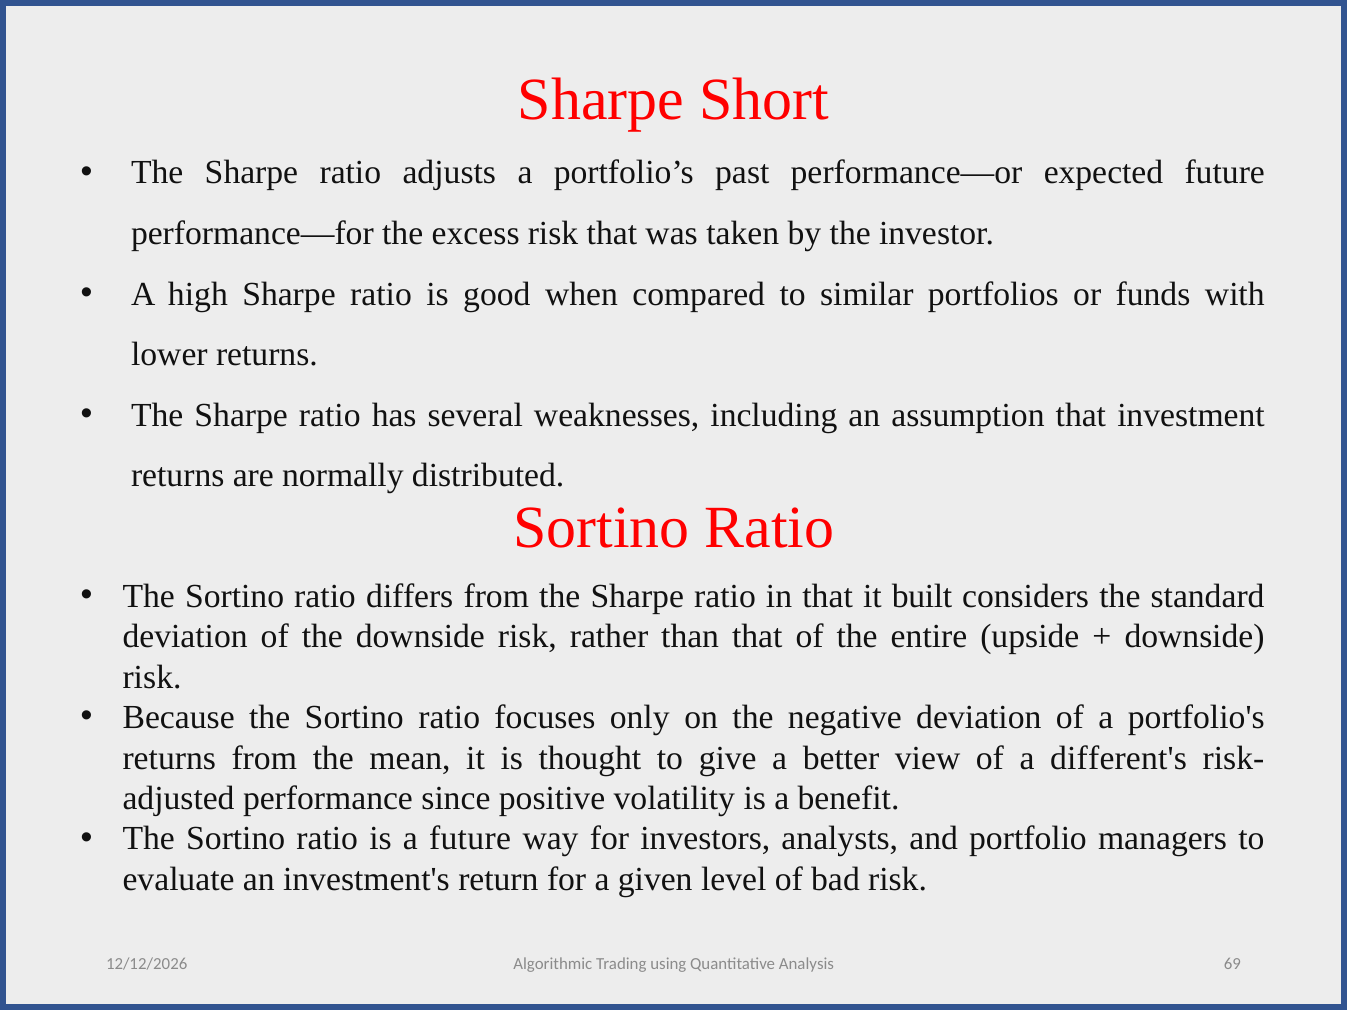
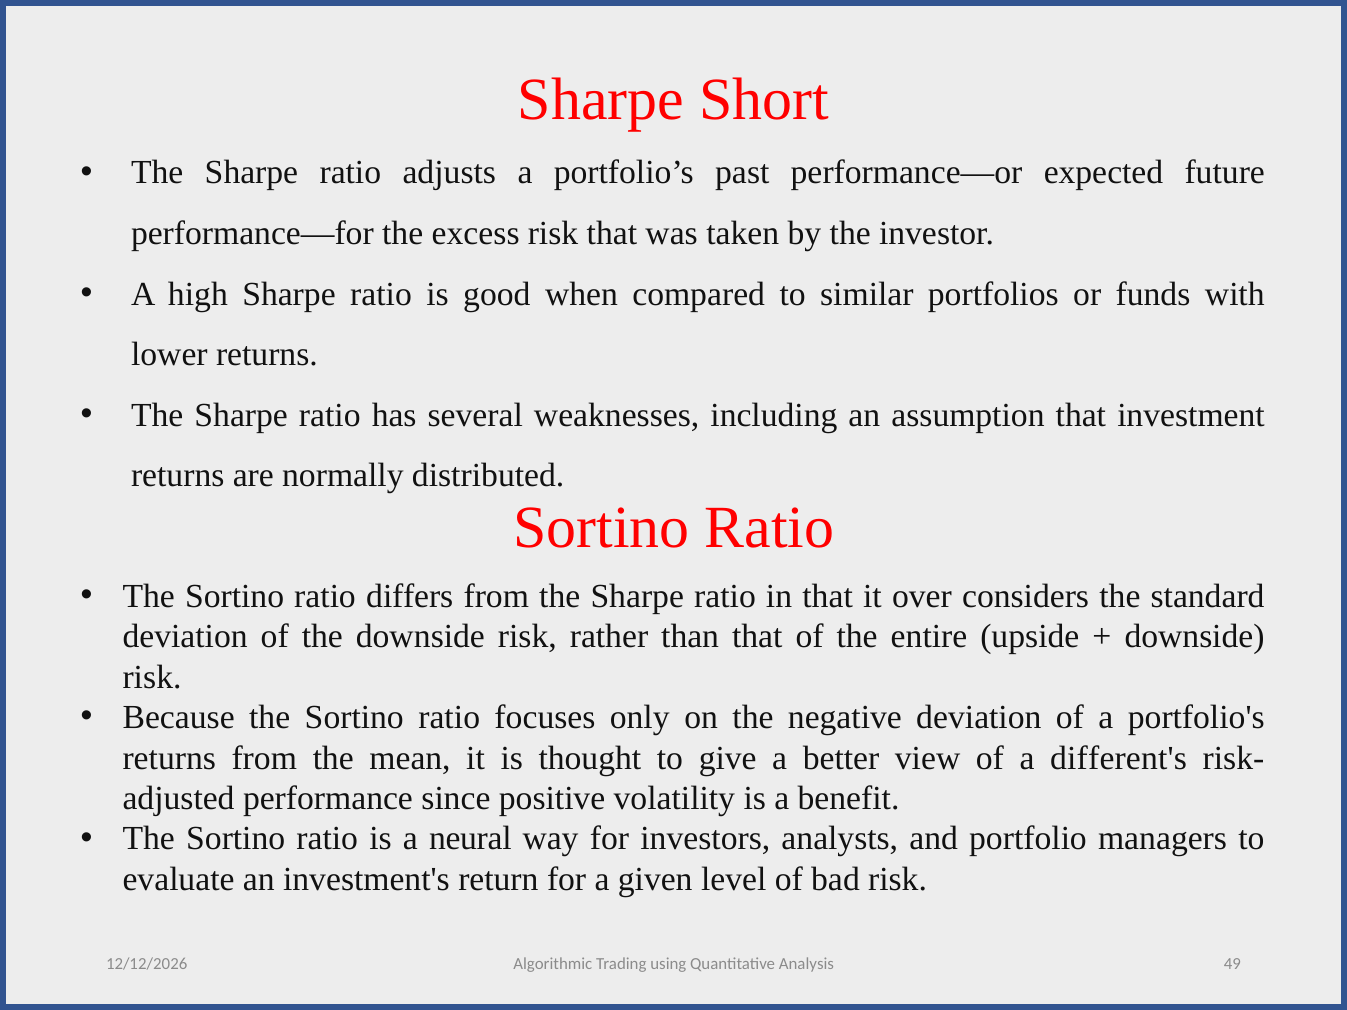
built: built -> over (922, 597)
a future: future -> neural (470, 839)
69: 69 -> 49 (1232, 964)
